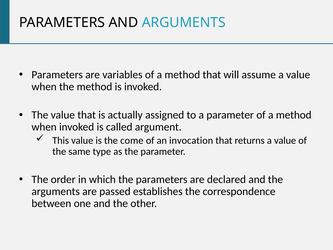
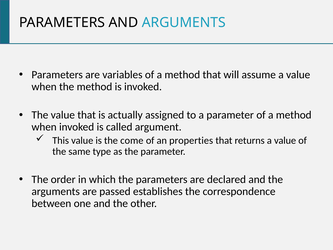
invocation: invocation -> properties (191, 140)
